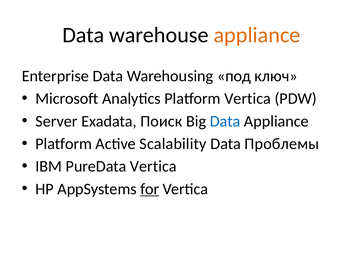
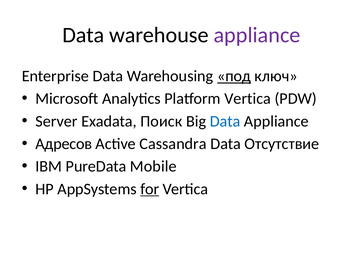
appliance colour: orange -> purple (257, 35)
под underline: none -> present (234, 76)
Platform: Platform -> Адресов (64, 144)
Scalability: Scalability -> Cassandra (173, 144)
Проблемы: Проблемы -> Отсутствие (282, 144)
PureData Vertica: Vertica -> Mobile (153, 167)
